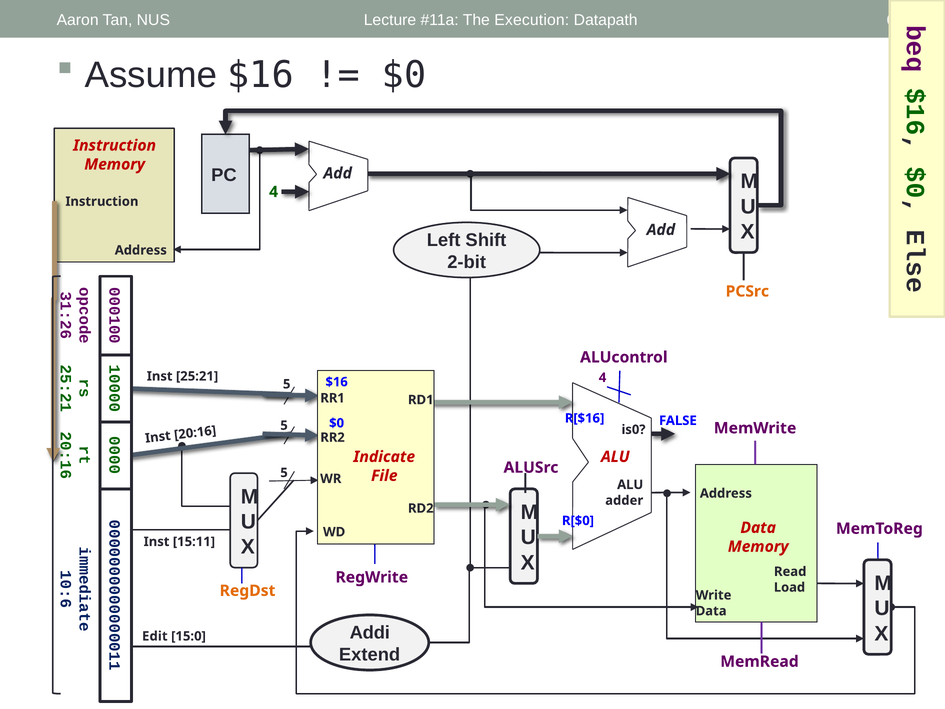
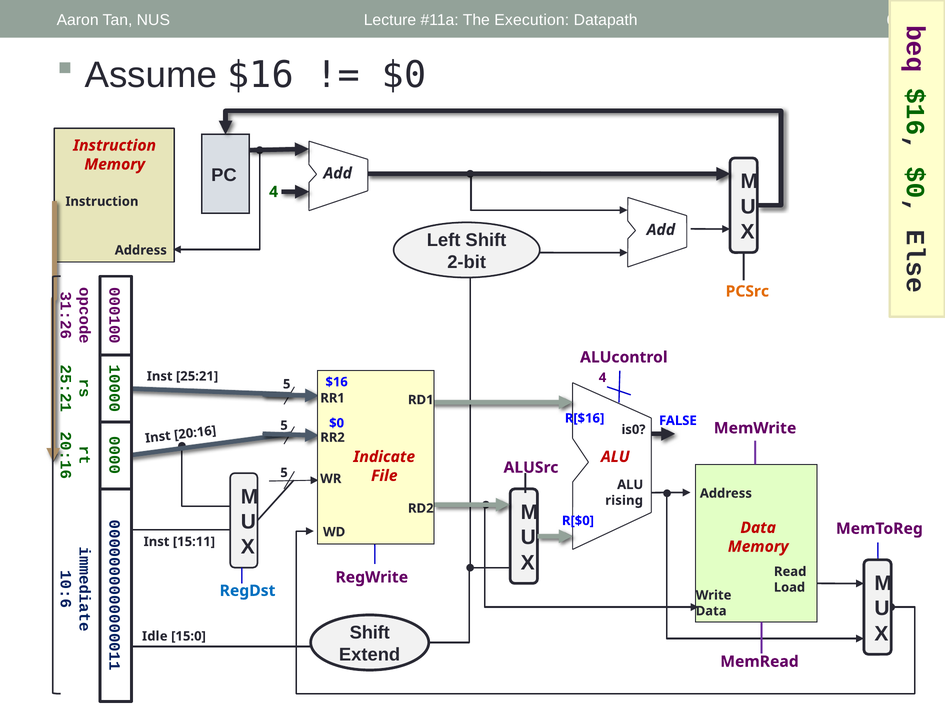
adder: adder -> rising (624, 500)
RegDst colour: orange -> blue (248, 590)
Addi: Addi -> Shift (370, 632)
Edit: Edit -> Idle (155, 636)
